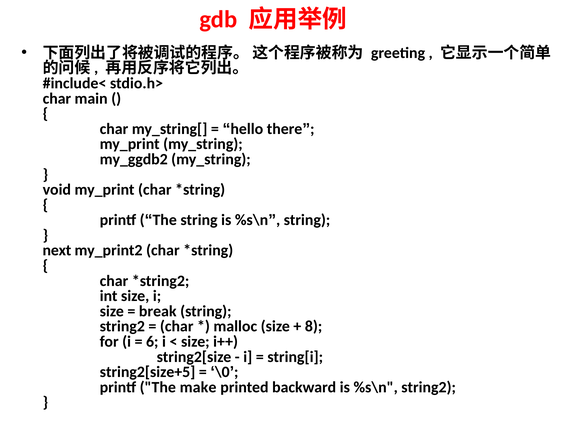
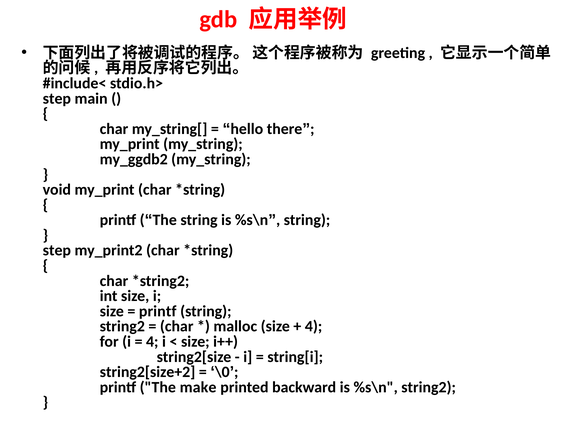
char: char -> step (57, 99)
next: next -> step (57, 251)
break: break -> printf (158, 312)
8: 8 -> 4 (314, 327)
6: 6 -> 4 (152, 342)
string2[size+5: string2[size+5 -> string2[size+2 (148, 372)
